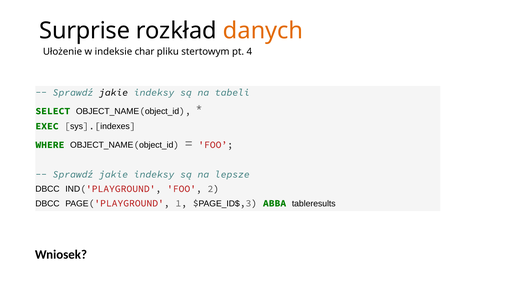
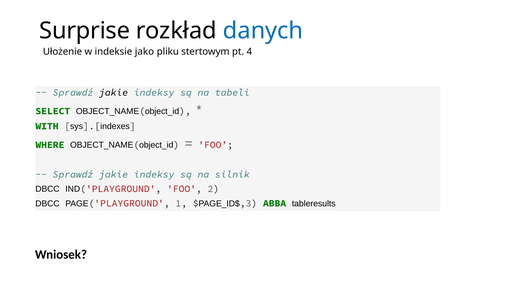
danych colour: orange -> blue (263, 31)
char: char -> jako (144, 52)
EXEC: EXEC -> WITH (47, 126)
lepsze: lepsze -> silnik (232, 175)
